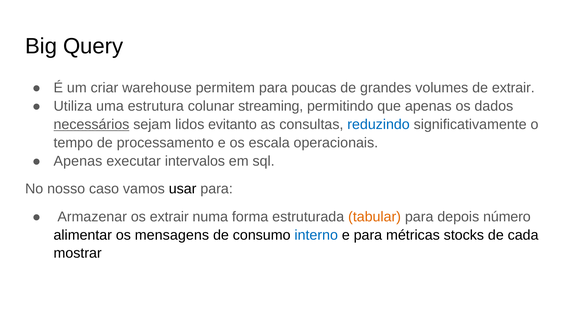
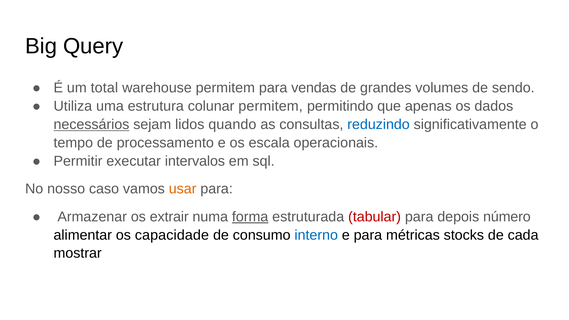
criar: criar -> total (104, 88)
poucas: poucas -> vendas (314, 88)
de extrair: extrair -> sendo (513, 88)
colunar streaming: streaming -> permitem (271, 106)
evitanto: evitanto -> quando (232, 125)
Apenas: Apenas -> Permitir (78, 161)
usar colour: black -> orange (183, 189)
forma underline: none -> present (250, 217)
tabular colour: orange -> red (375, 217)
mensagens: mensagens -> capacidade (172, 235)
